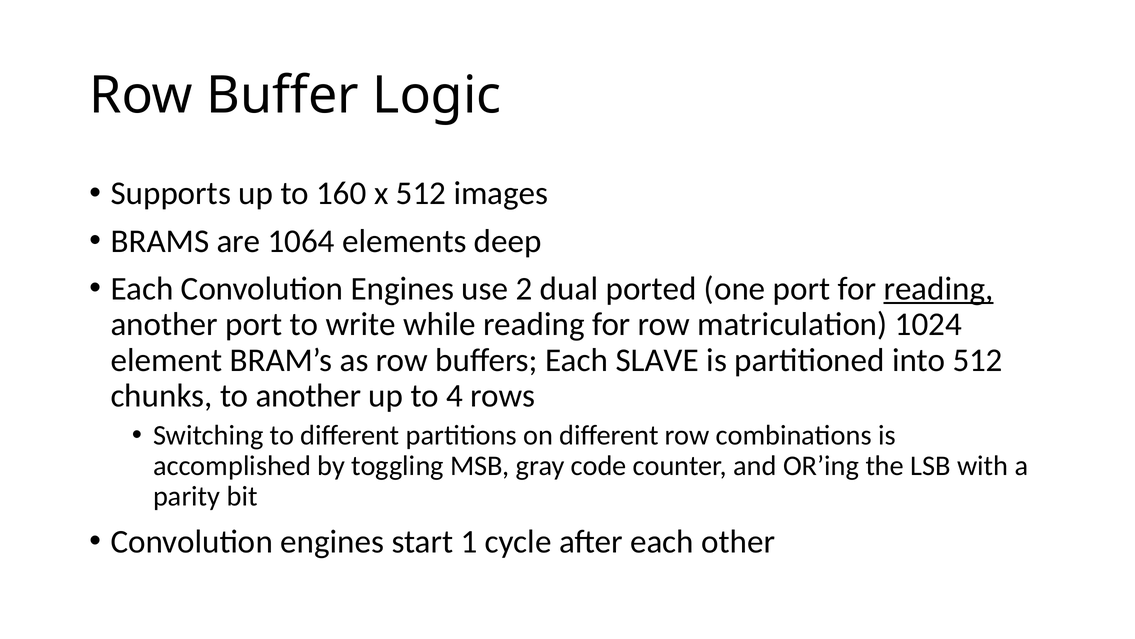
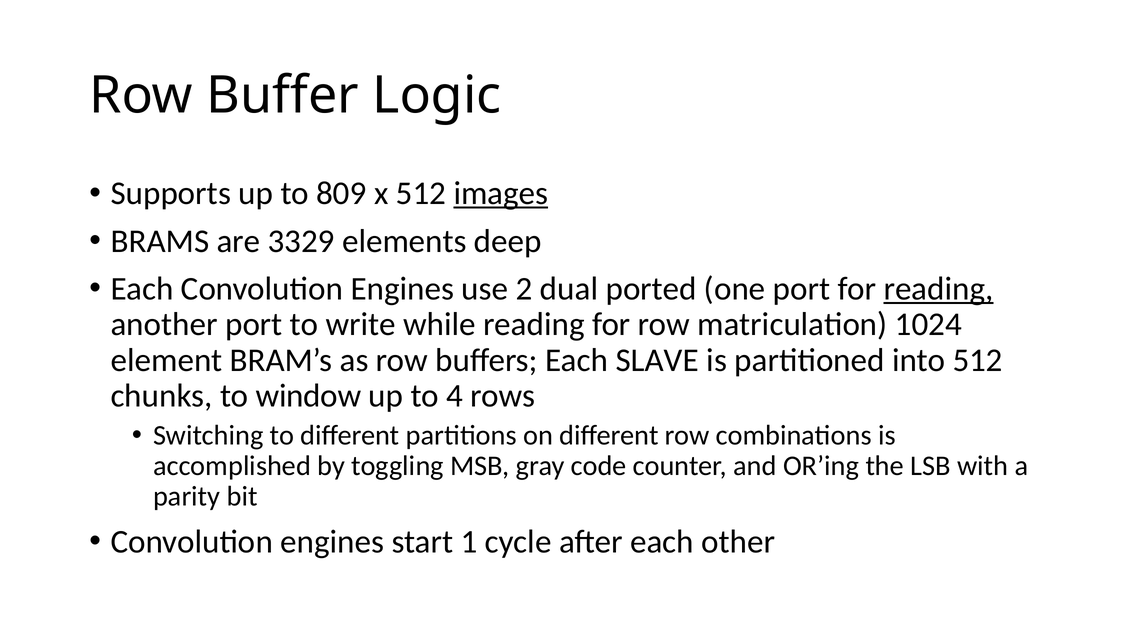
160: 160 -> 809 (341, 193)
images underline: none -> present (501, 193)
1064: 1064 -> 3329 (301, 241)
to another: another -> window (308, 396)
